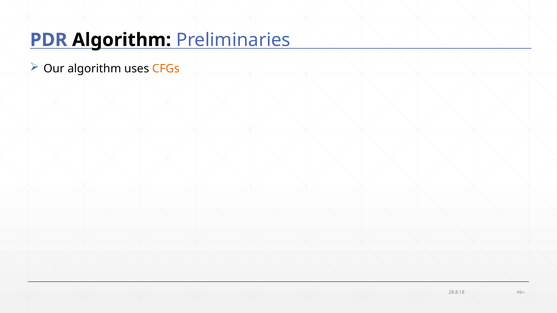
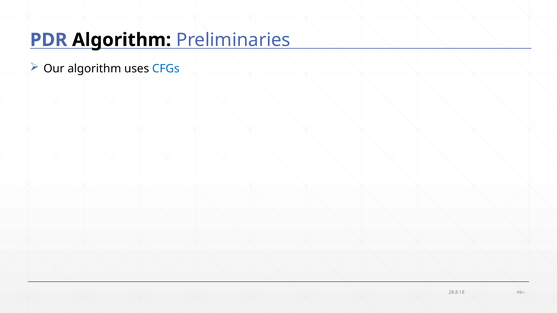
CFGs colour: orange -> blue (166, 69)
